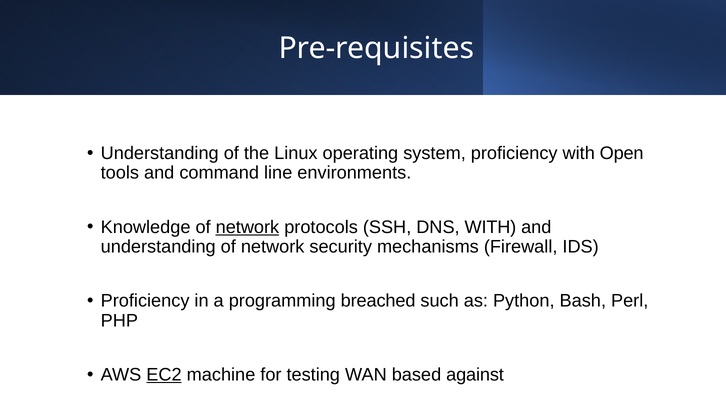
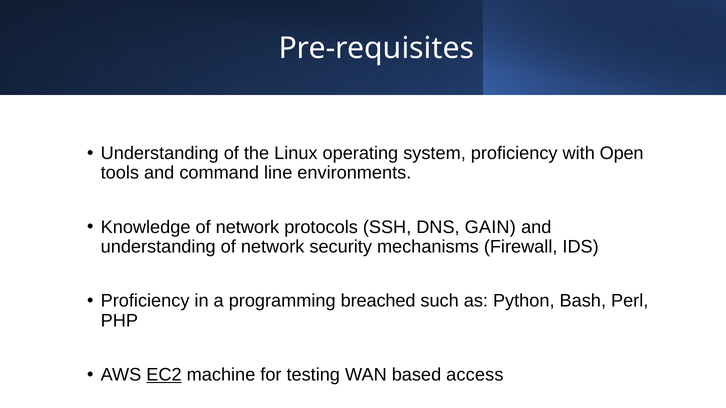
network underline: present -> none (247, 227)
DNS WITH: WITH -> GAIN (490, 227)
against: against -> access (475, 375)
